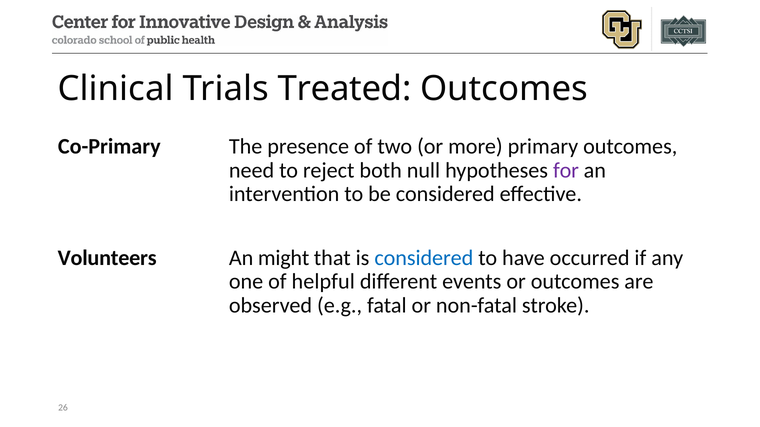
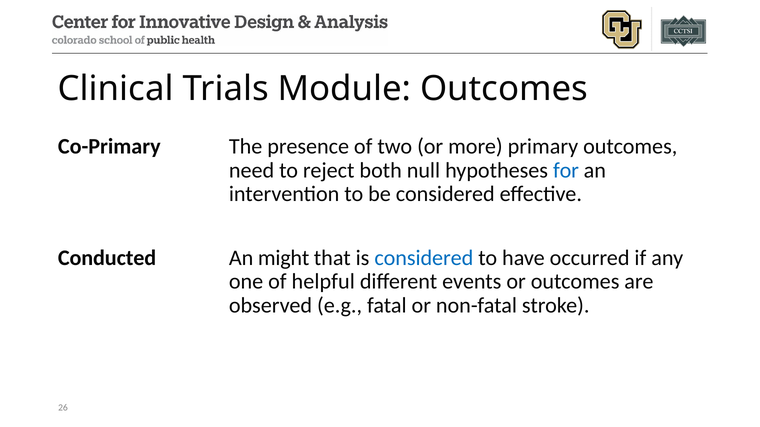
Treated: Treated -> Module (344, 89)
for colour: purple -> blue (566, 170)
Volunteers: Volunteers -> Conducted (107, 258)
